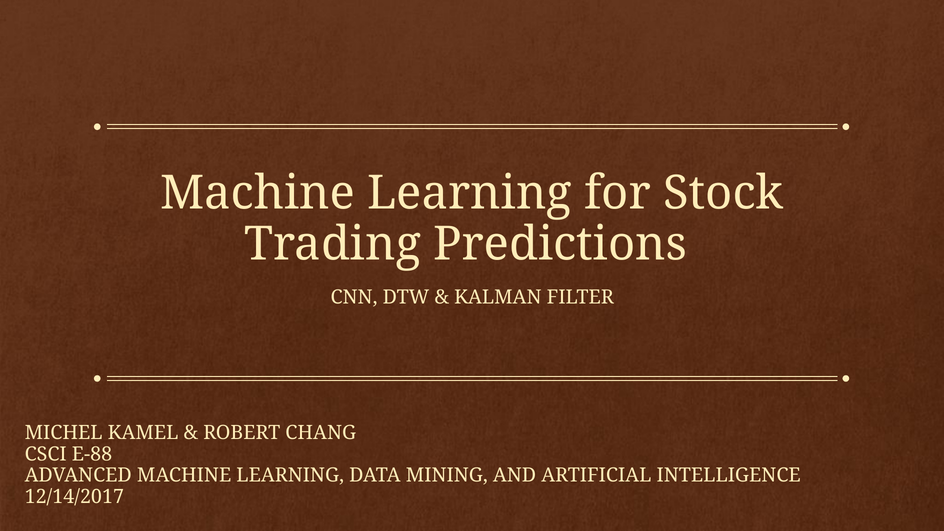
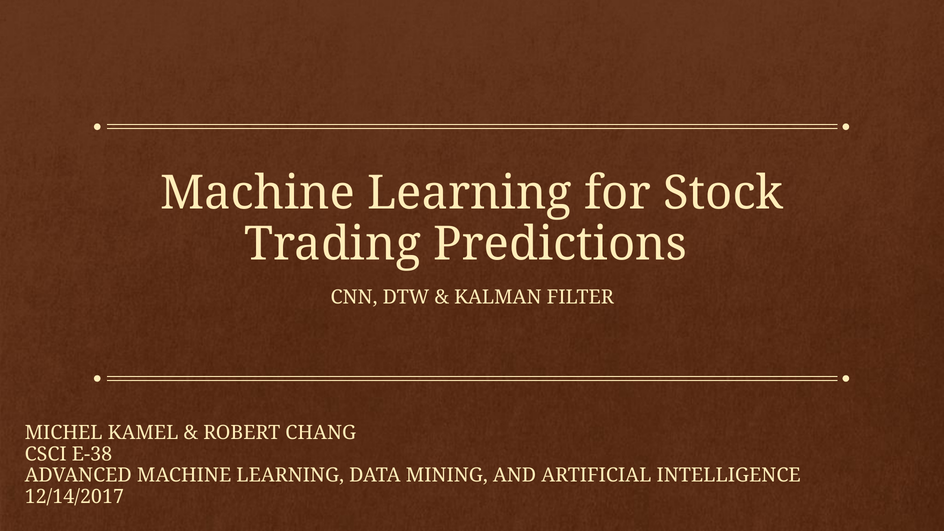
E-88: E-88 -> E-38 (92, 454)
